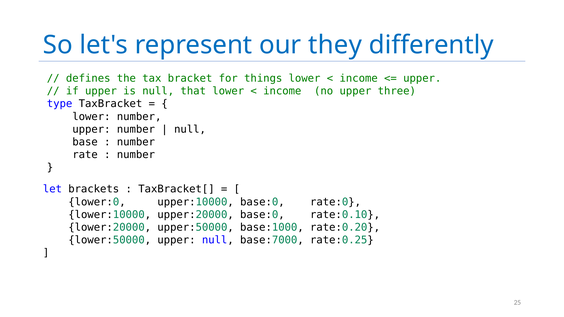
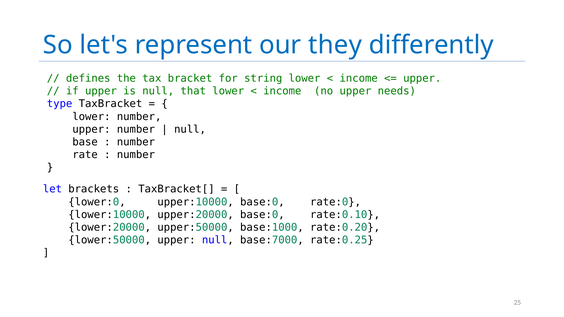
things: things -> string (263, 79)
three: three -> needs (397, 91)
